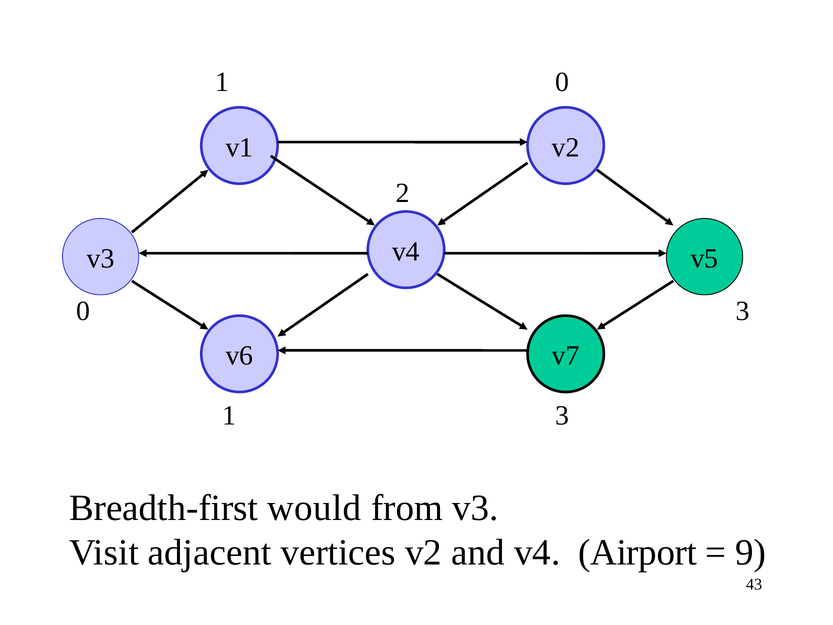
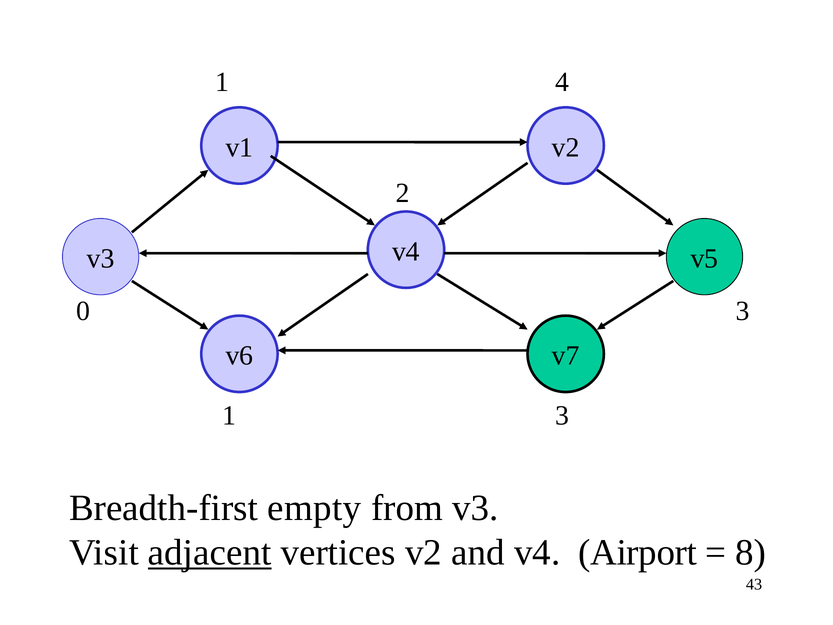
1 0: 0 -> 4 (562, 82)
would: would -> empty (314, 508)
adjacent underline: none -> present (210, 552)
9: 9 -> 8 (751, 552)
